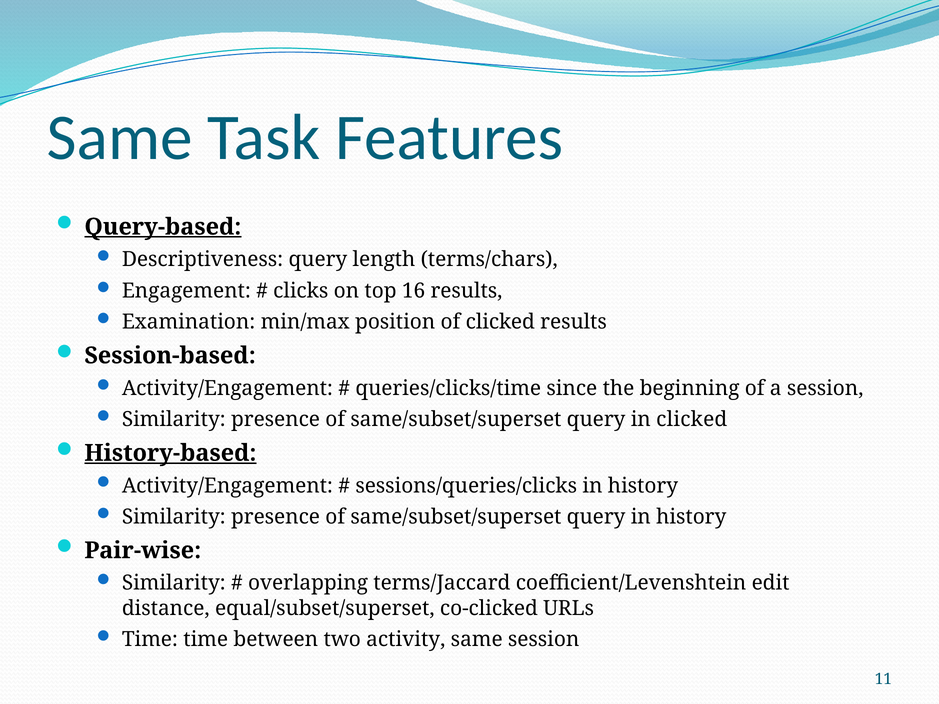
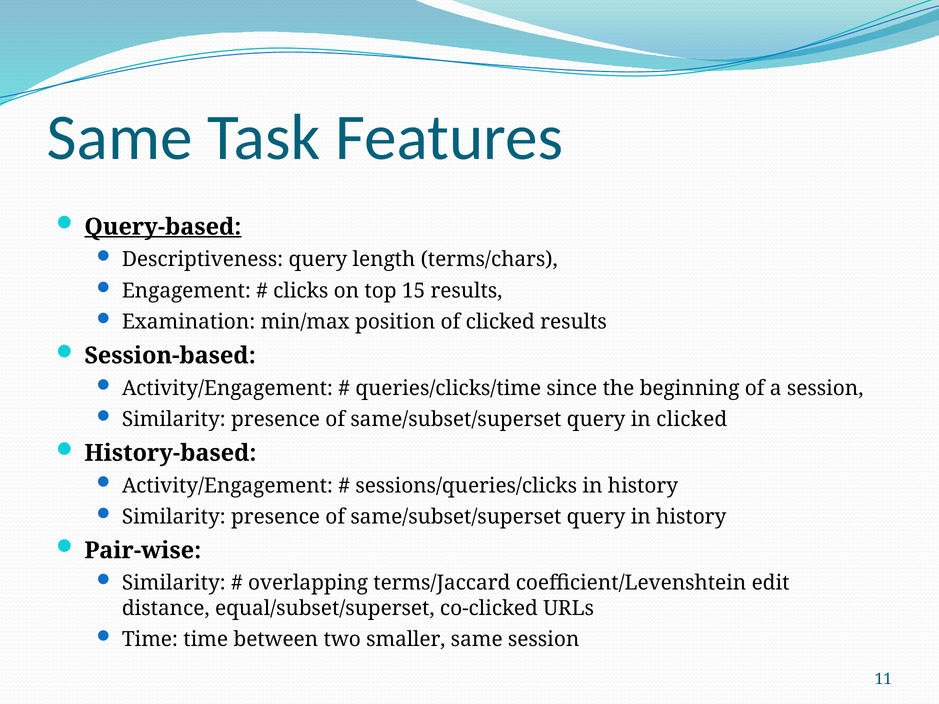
16: 16 -> 15 (414, 291)
History-based underline: present -> none (170, 453)
activity: activity -> smaller (406, 640)
